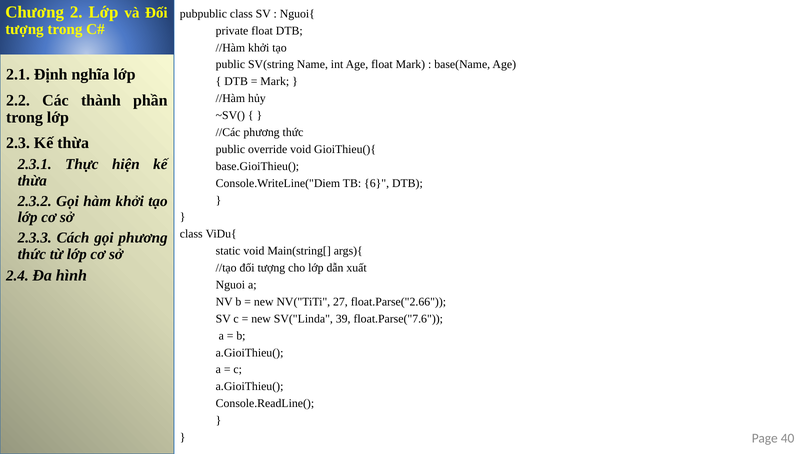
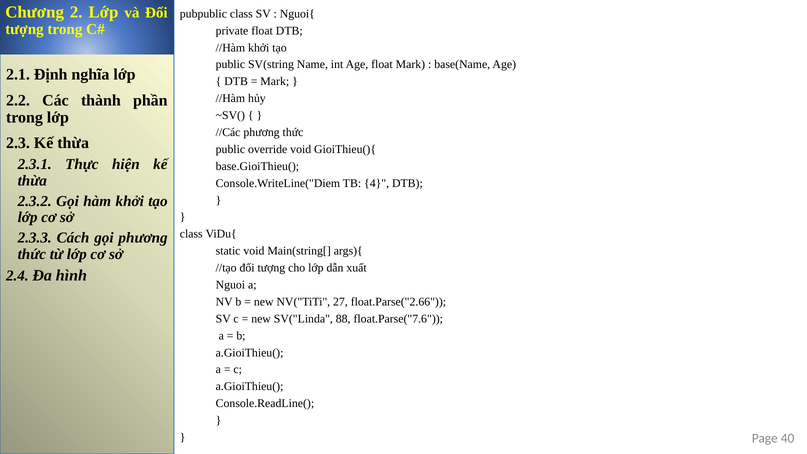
6: 6 -> 4 (377, 183)
39: 39 -> 88 (343, 319)
